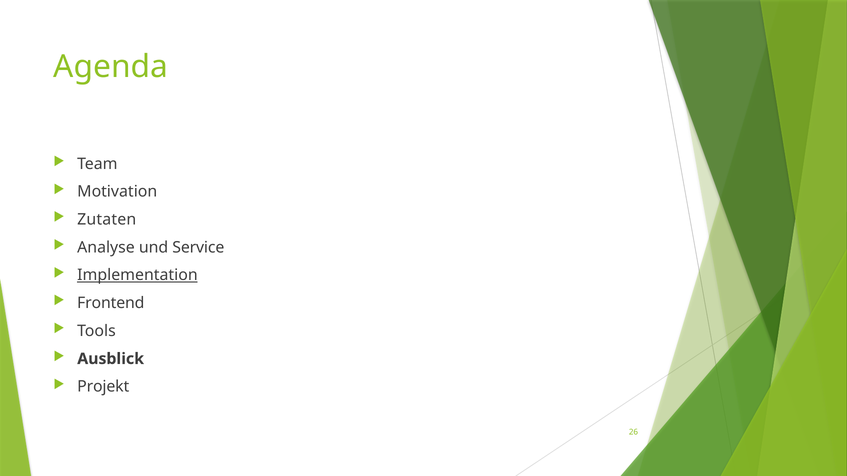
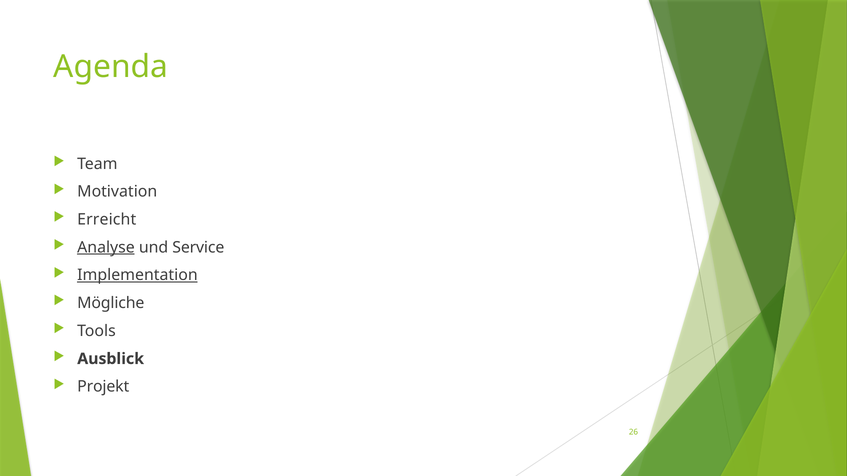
Zutaten: Zutaten -> Erreicht (107, 220)
Analyse underline: none -> present (106, 248)
Frontend: Frontend -> Mögliche (111, 303)
